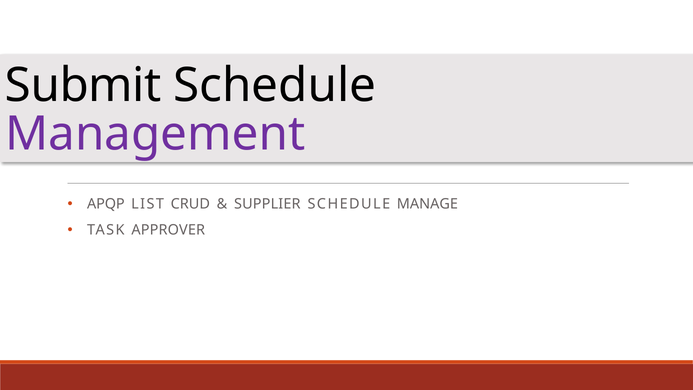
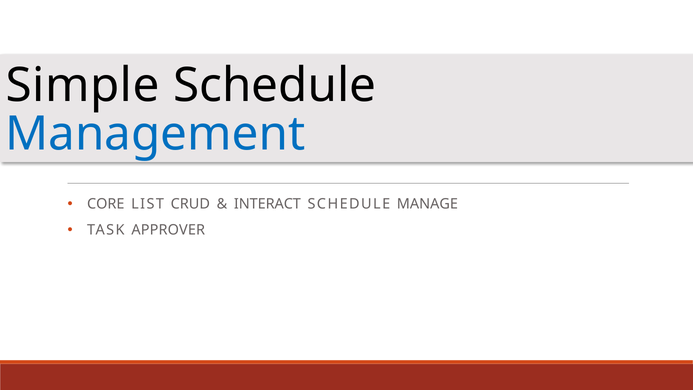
Submit: Submit -> Simple (83, 85)
Management colour: purple -> blue (155, 134)
APQP: APQP -> CORE (106, 204)
SUPPLIER: SUPPLIER -> INTERACT (267, 204)
